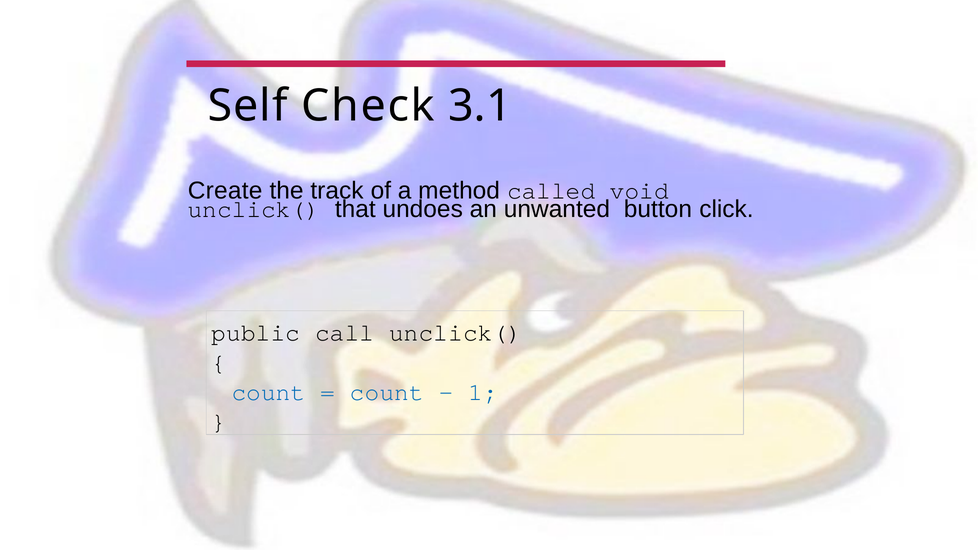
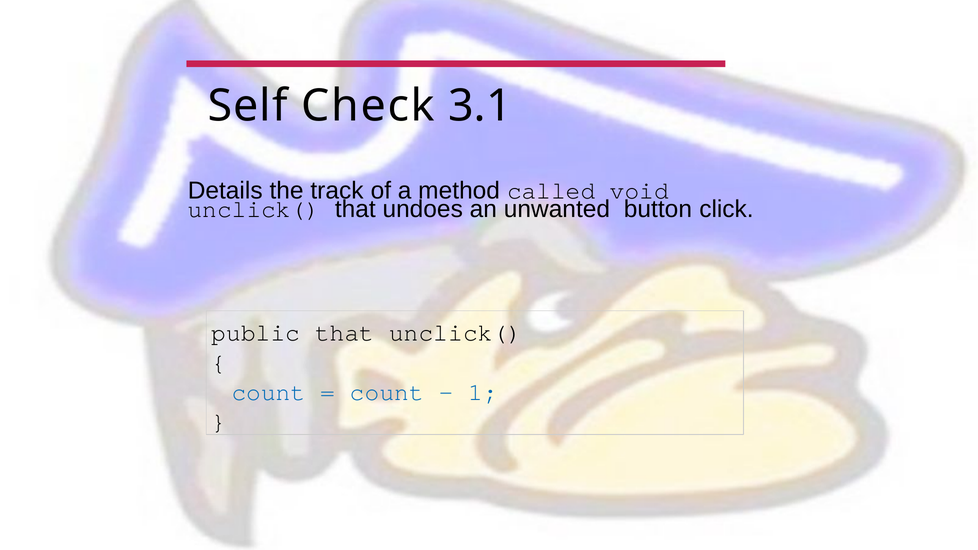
Create: Create -> Details (225, 191)
public call: call -> that (345, 333)
